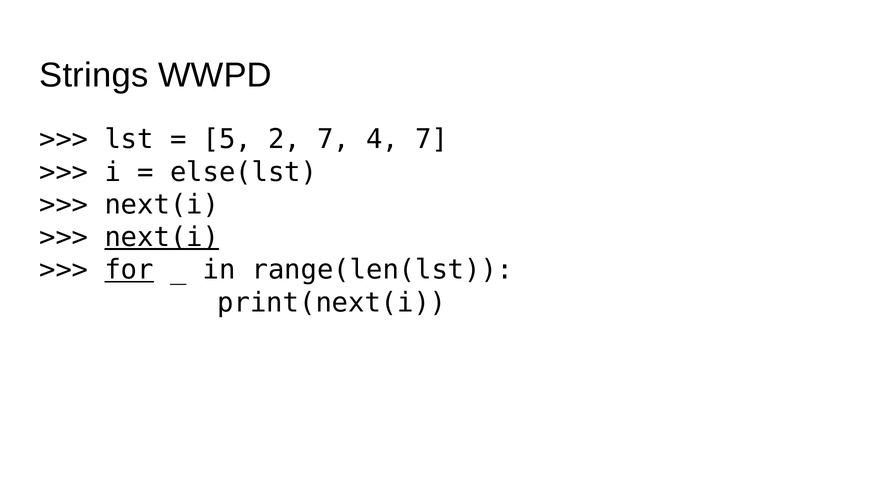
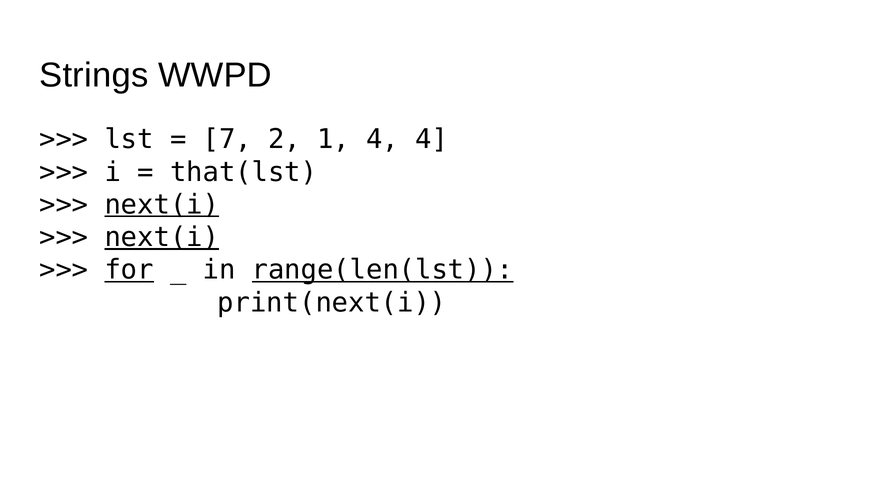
5: 5 -> 7 (227, 139)
2 7: 7 -> 1 (333, 139)
4 7: 7 -> 4 (432, 139)
else(lst: else(lst -> that(lst (244, 172)
next(i underline: none -> present (162, 205)
range(len(lst underline: none -> present (383, 270)
